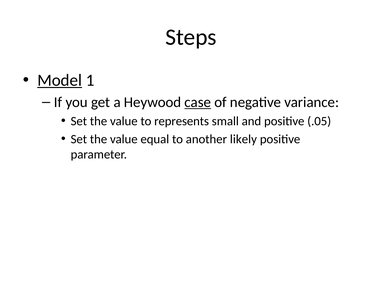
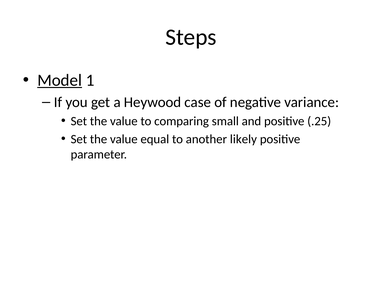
case underline: present -> none (198, 102)
represents: represents -> comparing (182, 121)
.05: .05 -> .25 (319, 121)
